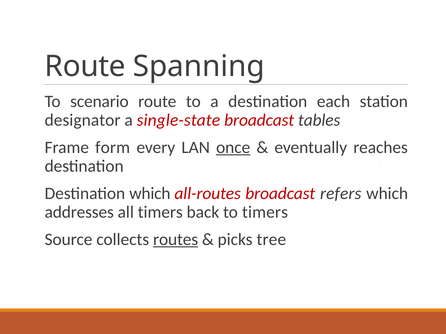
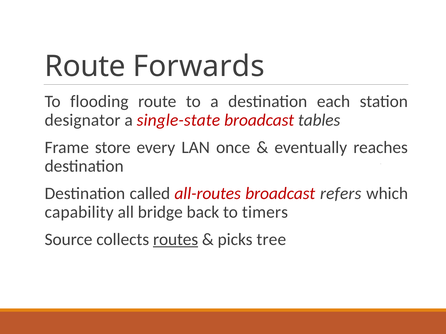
Spanning: Spanning -> Forwards (199, 67)
scenario: scenario -> flooding (99, 101)
form: form -> store (113, 148)
once underline: present -> none (233, 148)
Destination which: which -> called (150, 194)
addresses: addresses -> capability (79, 212)
all timers: timers -> bridge (160, 212)
